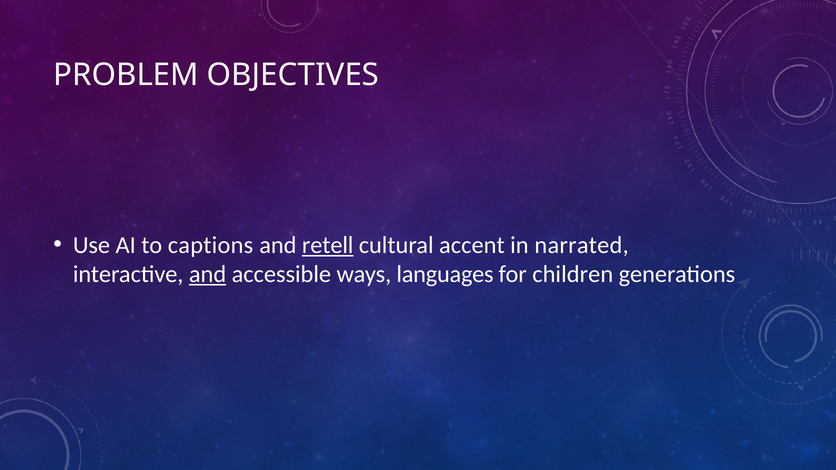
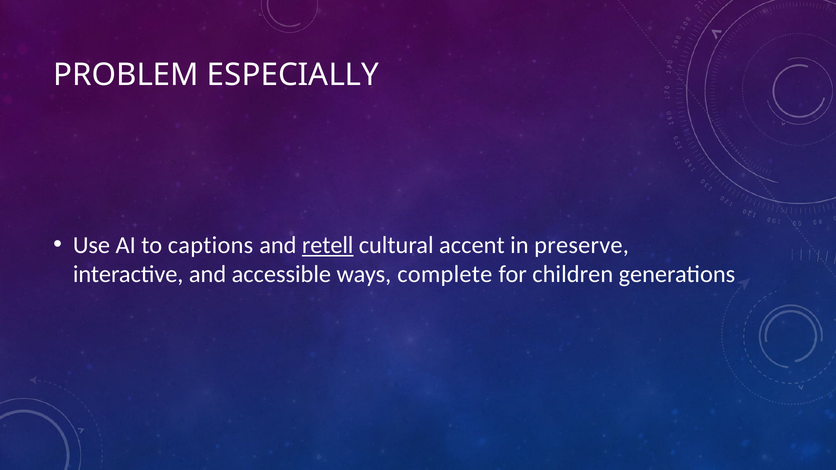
OBJECTIVES: OBJECTIVES -> ESPECIALLY (293, 75)
narrated: narrated -> preserve (582, 245)
and underline: present -> none (208, 275)
languages: languages -> complete (445, 275)
